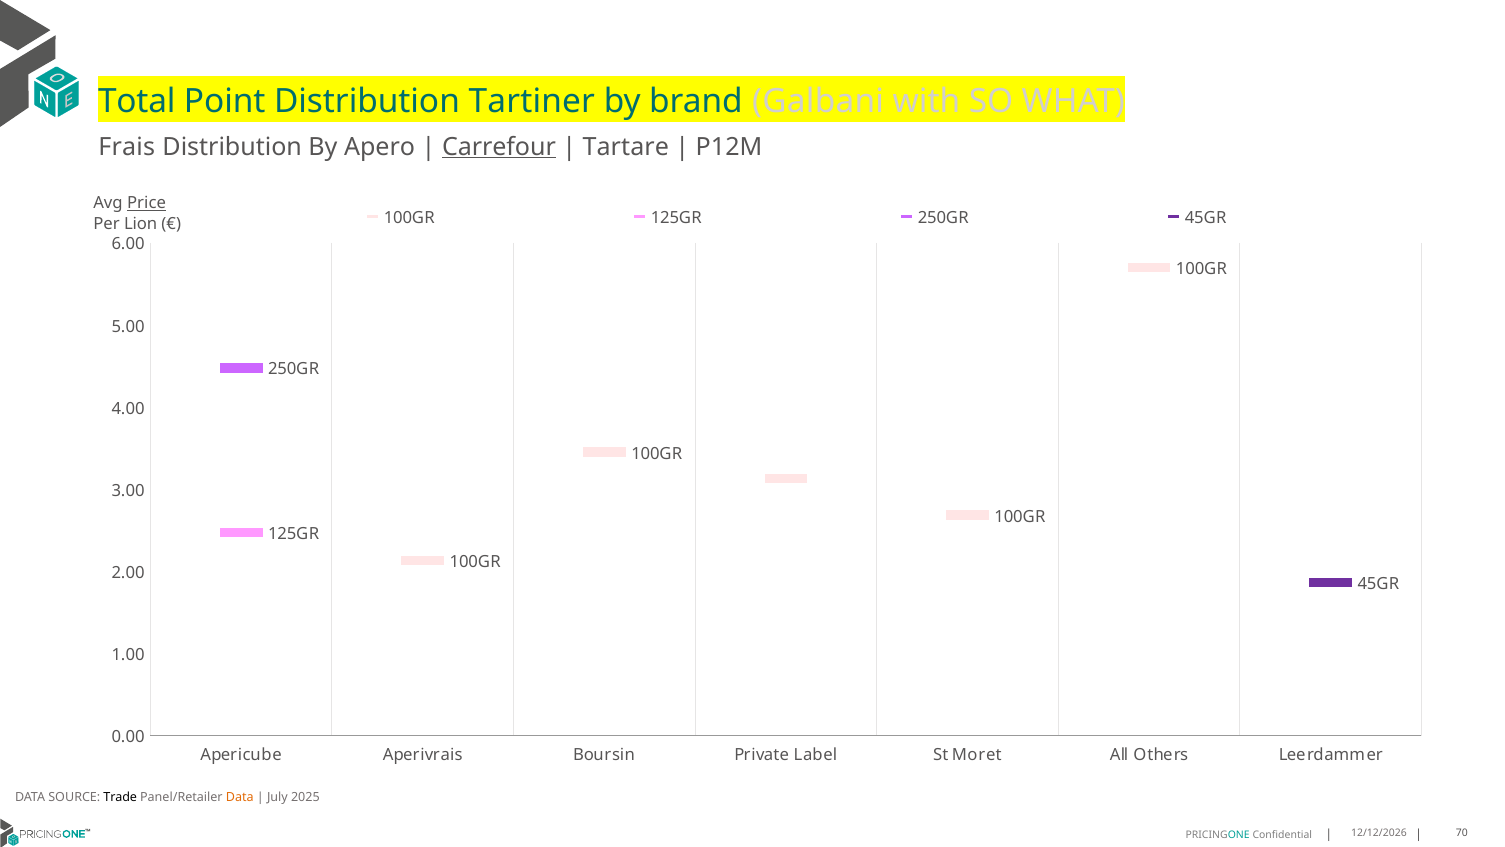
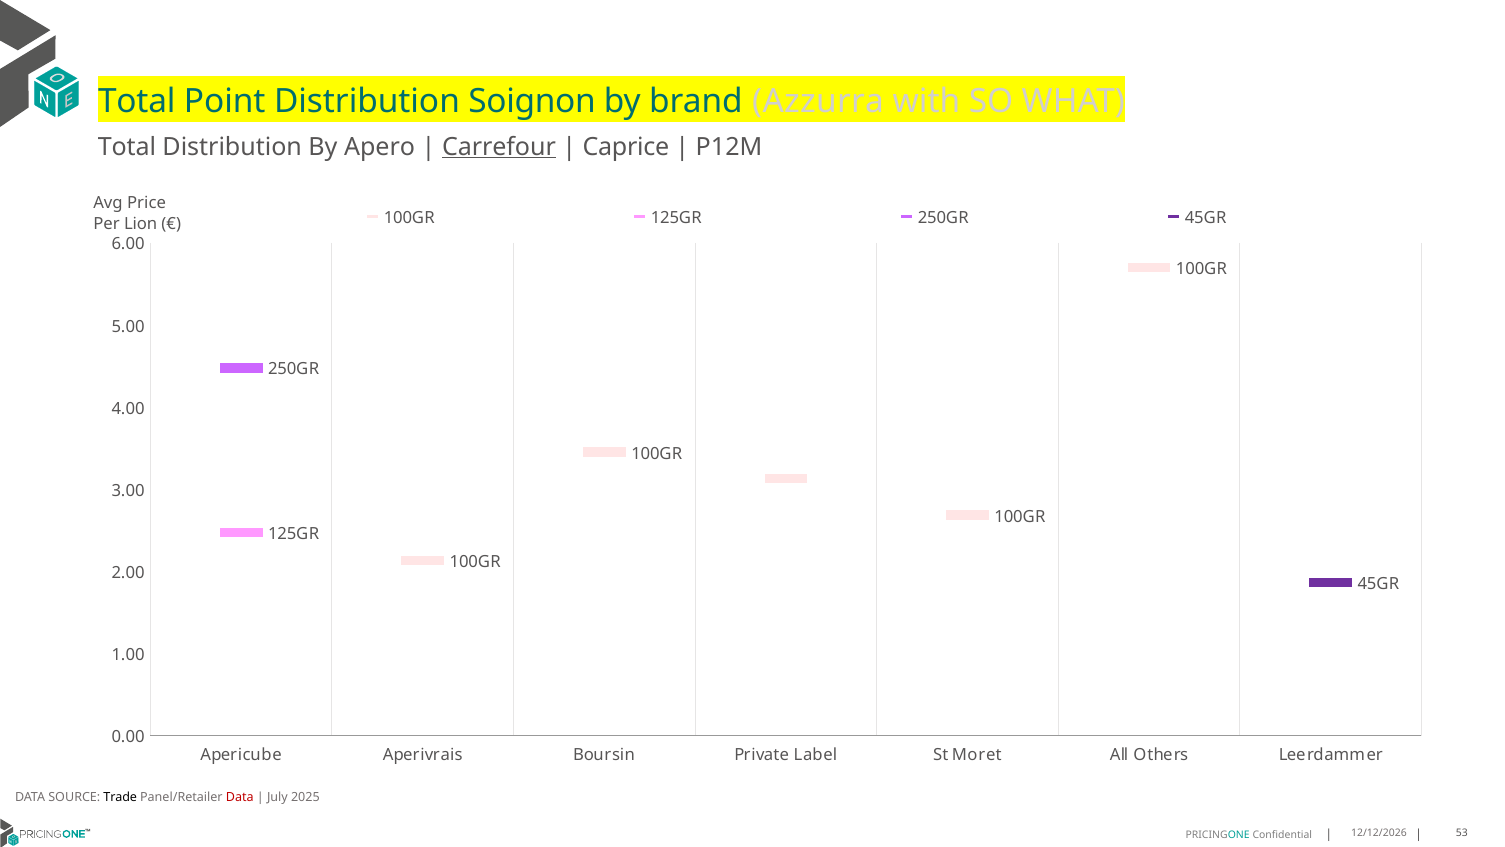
Tartiner: Tartiner -> Soignon (532, 101)
Galbani: Galbani -> Azzurra (818, 101)
Frais: Frais -> Total (127, 147)
Tartare: Tartare -> Caprice (626, 147)
Price underline: present -> none (147, 203)
Data colour: orange -> red (240, 797)
70: 70 -> 53 (1462, 832)
